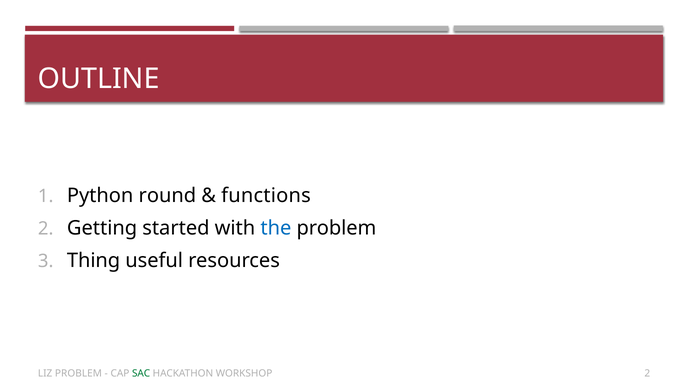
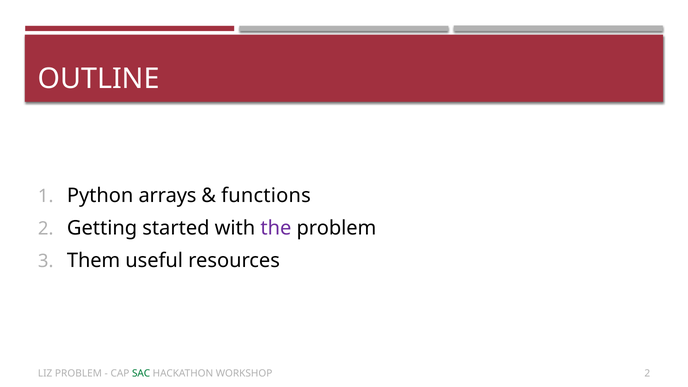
round: round -> arrays (167, 196)
the colour: blue -> purple (276, 228)
Thing: Thing -> Them (94, 261)
